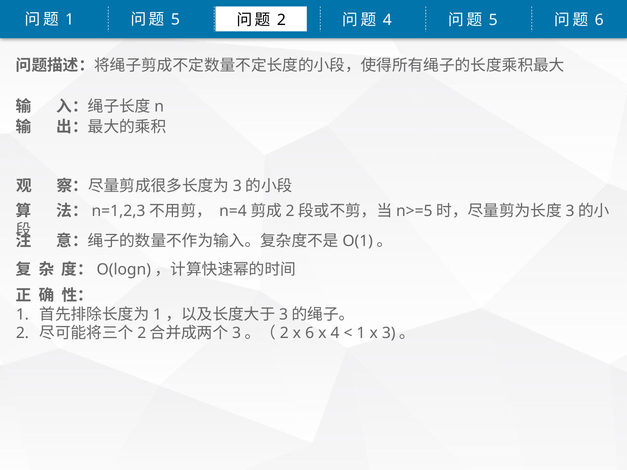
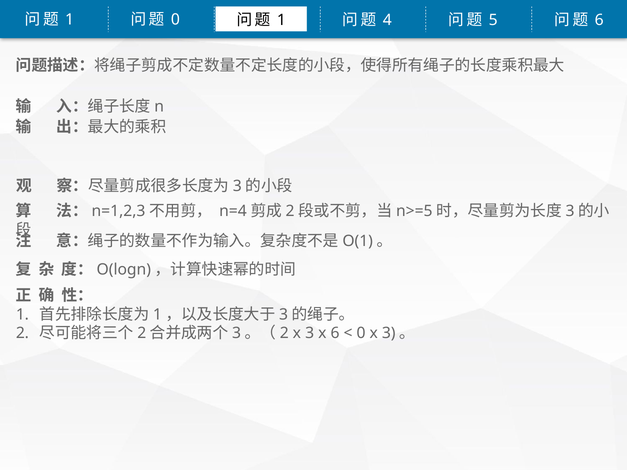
5: 5 -> 0 (175, 20)
2: 2 -> 1 (281, 20)
x 6: 6 -> 3 (310, 333)
x 4: 4 -> 6 (335, 333)
1: 1 -> 0 (361, 333)
